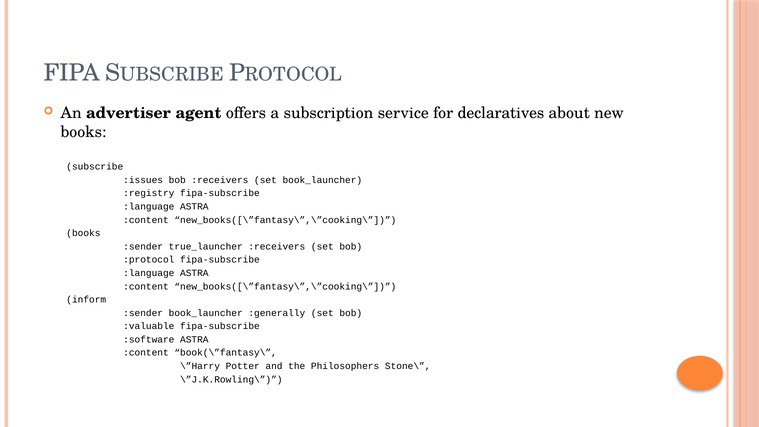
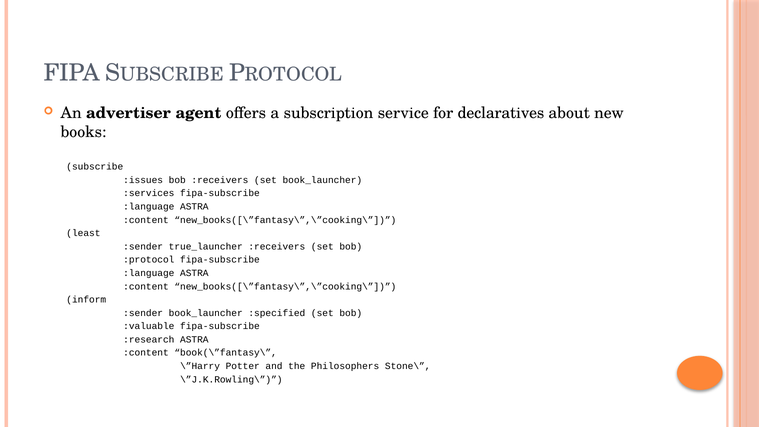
:registry: :registry -> :services (149, 193)
books: books -> least (83, 233)
:generally: :generally -> :specified (277, 313)
:software: :software -> :research (149, 340)
